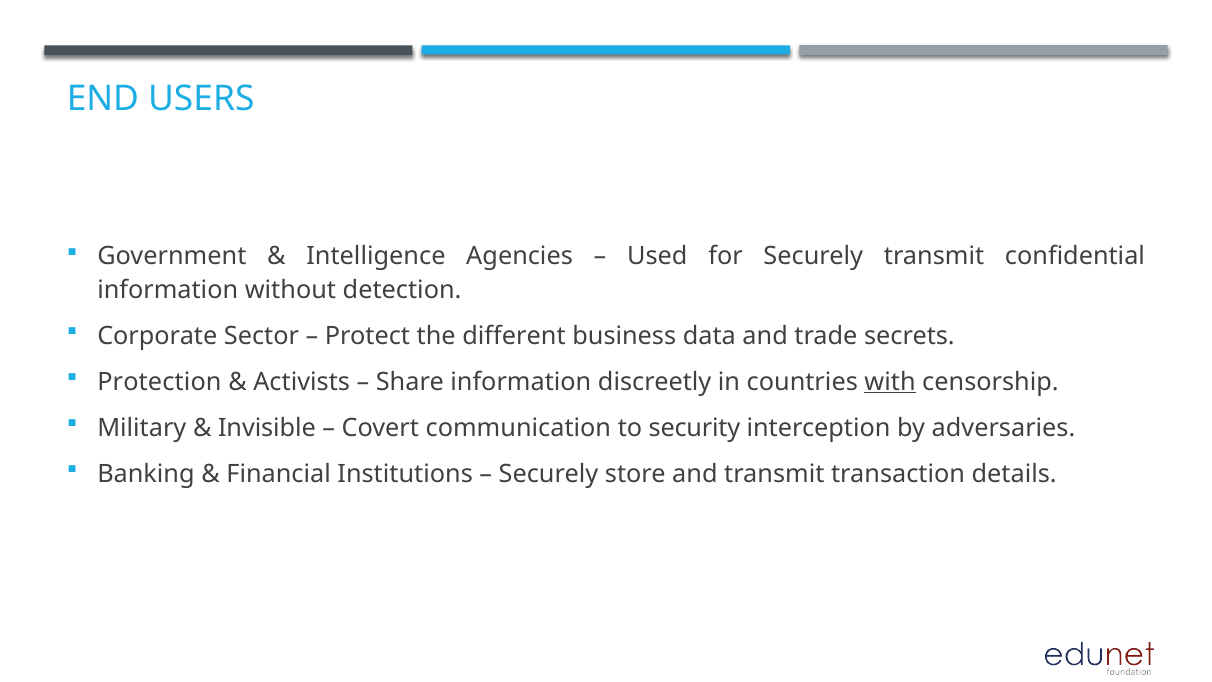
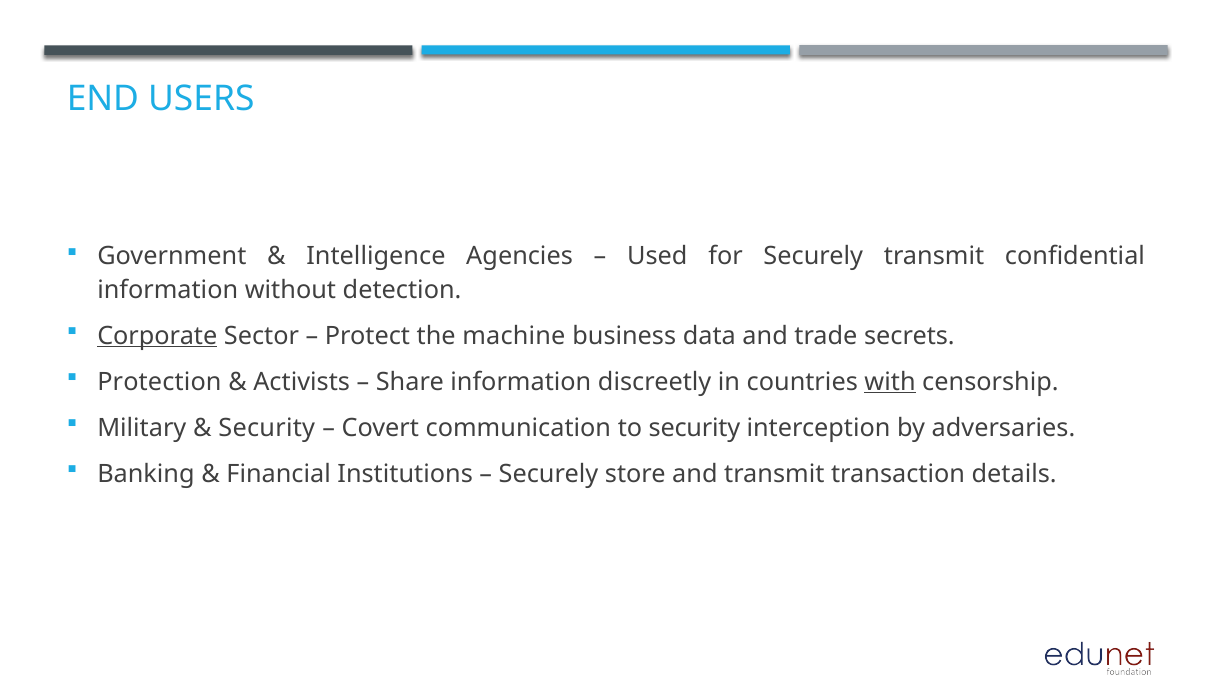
Corporate underline: none -> present (157, 336)
different: different -> machine (514, 336)
Invisible: Invisible -> Security (267, 428)
